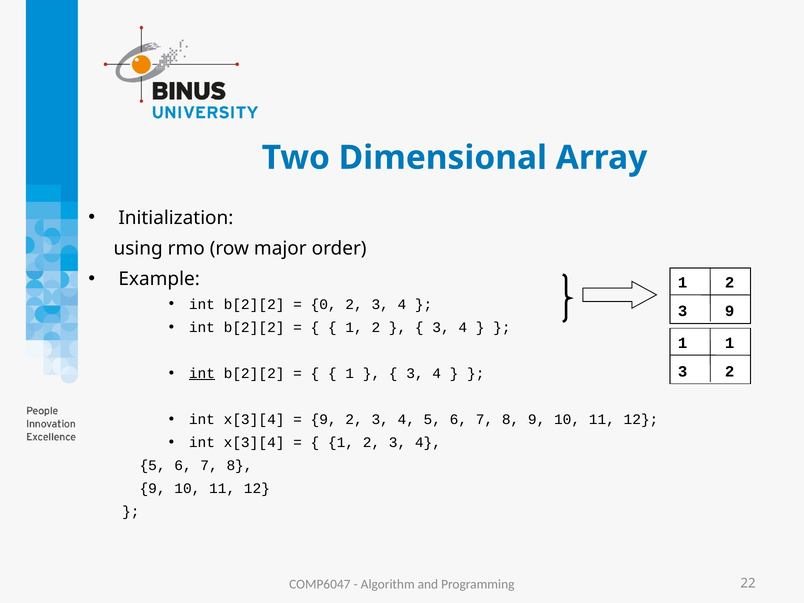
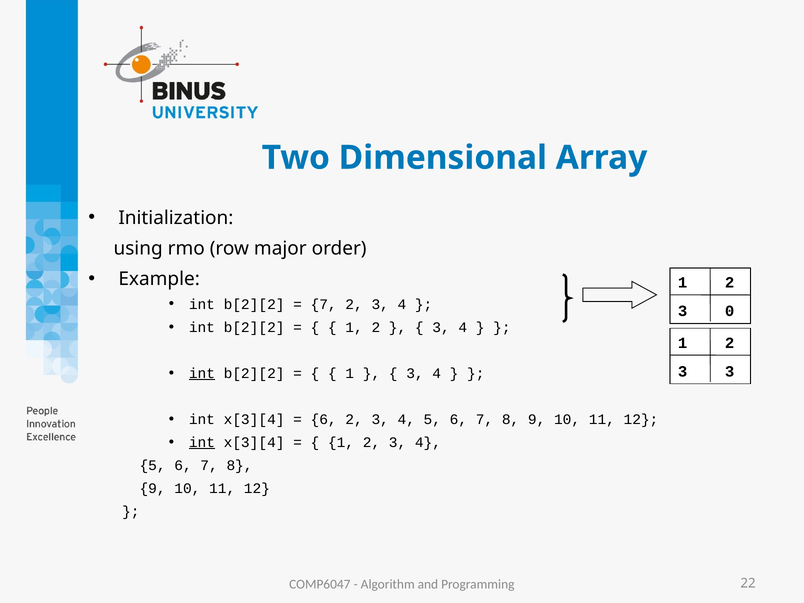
0: 0 -> 7 (324, 304)
3 9: 9 -> 0 (730, 311)
1: 1 -> 2 (730, 343)
3 2: 2 -> 3 (730, 371)
9: 9 -> 6 (324, 419)
int underline: none -> present (202, 442)
